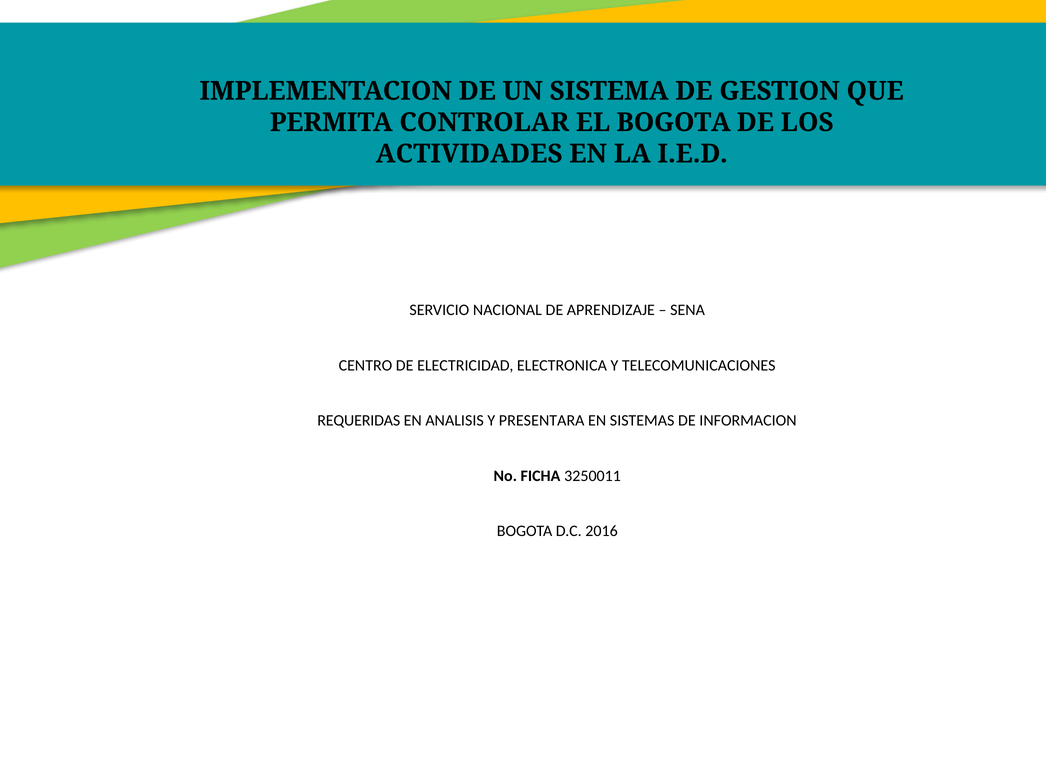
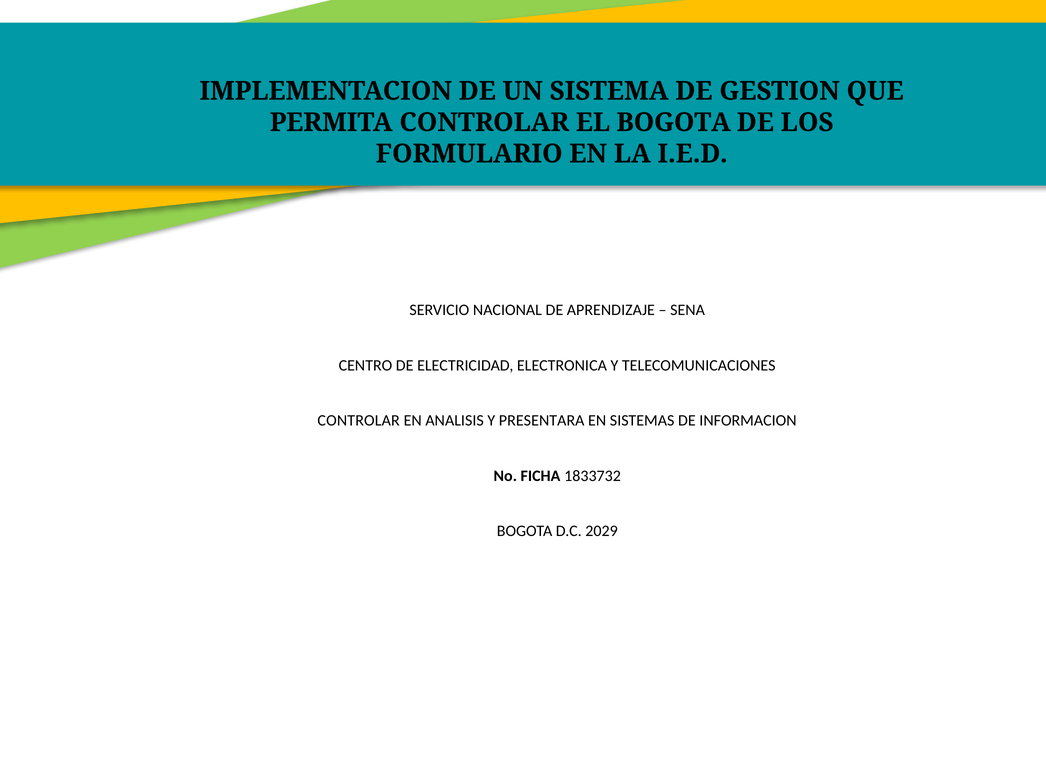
ACTIVIDADES: ACTIVIDADES -> FORMULARIO (469, 154)
REQUERIDAS: REQUERIDAS -> CONTROLAR (359, 421)
3250011: 3250011 -> 1833732 (593, 476)
2016: 2016 -> 2029 (602, 531)
